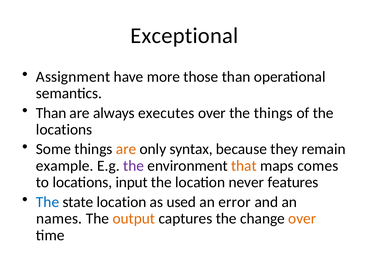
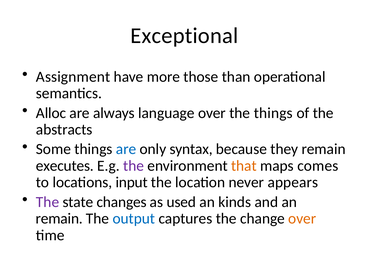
Than: Than -> Alloc (51, 113)
executes: executes -> language (166, 113)
locations: locations -> abstracts (64, 129)
are colour: orange -> blue (126, 149)
example: example -> executes (65, 166)
features: features -> appears (293, 182)
The colour: blue -> purple (48, 202)
state location: location -> changes (122, 202)
error: error -> kinds (235, 202)
names: names -> remain (59, 218)
output colour: orange -> blue (134, 218)
